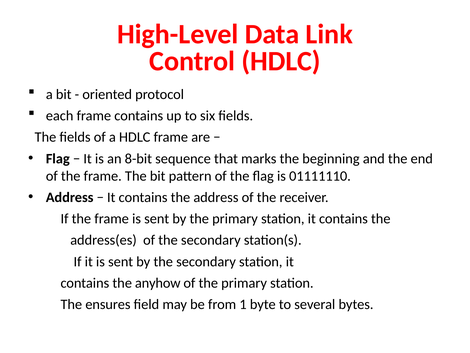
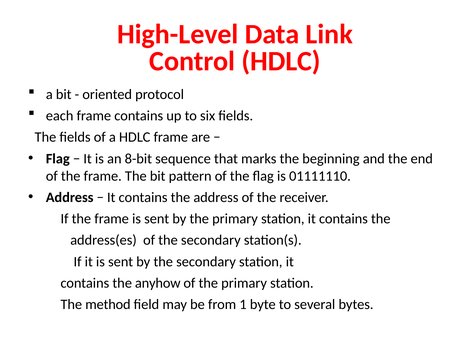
ensures: ensures -> method (108, 304)
